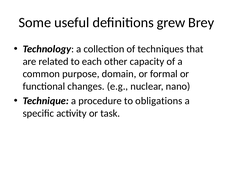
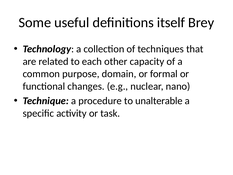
grew: grew -> itself (171, 23)
obligations: obligations -> unalterable (159, 101)
